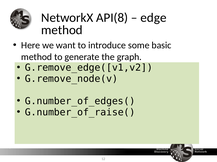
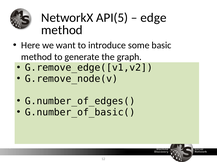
API(8: API(8 -> API(5 (112, 18)
G.number_of_raise(: G.number_of_raise( -> G.number_of_basic( (80, 113)
